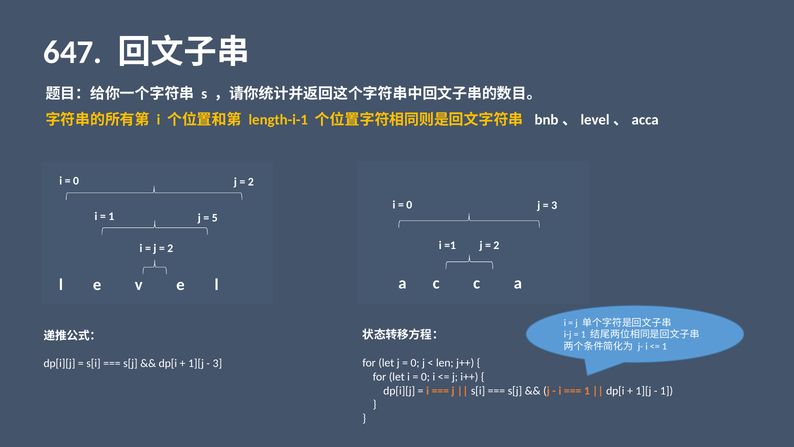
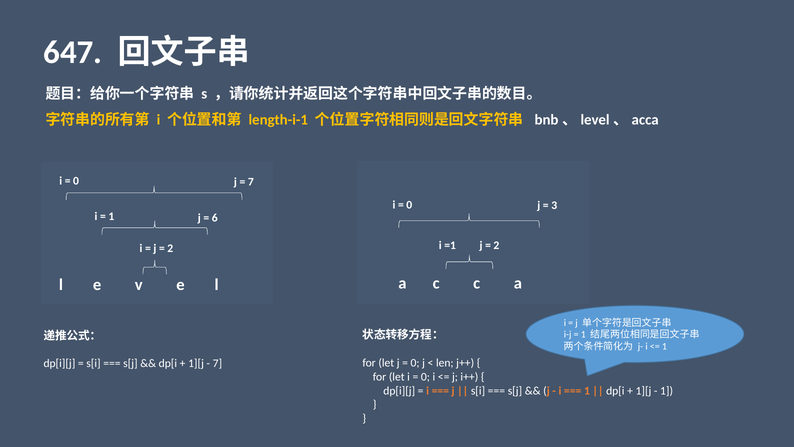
2: 2 -> 7 (251, 182)
5: 5 -> 6 (215, 218)
3: 3 -> 7 (217, 363)
